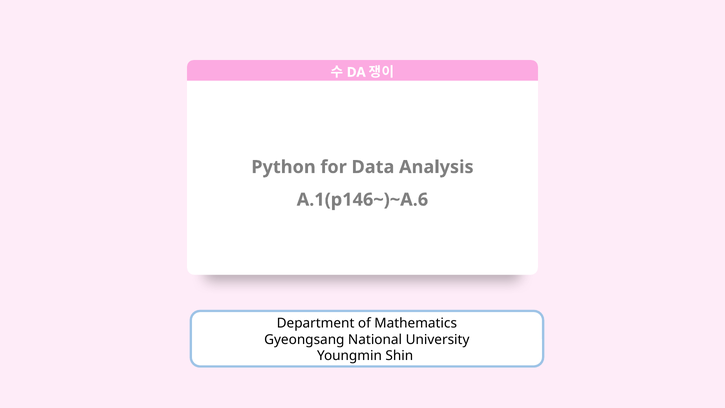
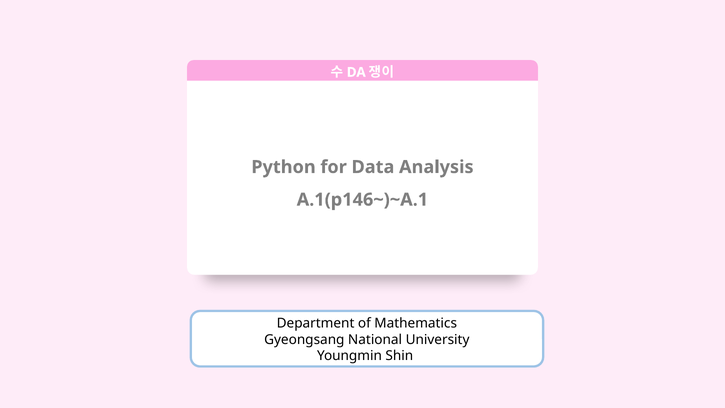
A.1(p146~)~A.6: A.1(p146~)~A.6 -> A.1(p146~)~A.1 (362, 200)
